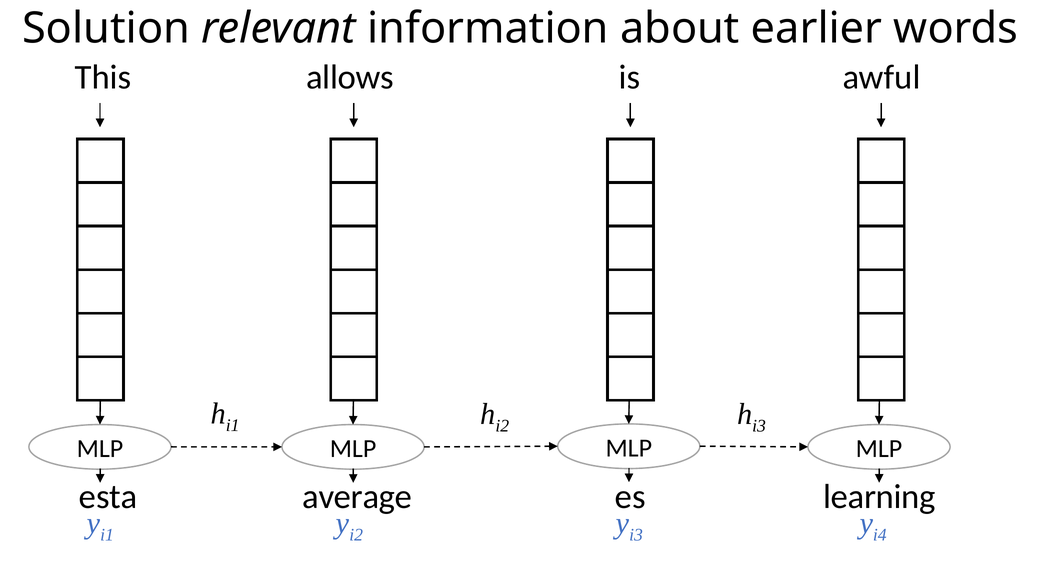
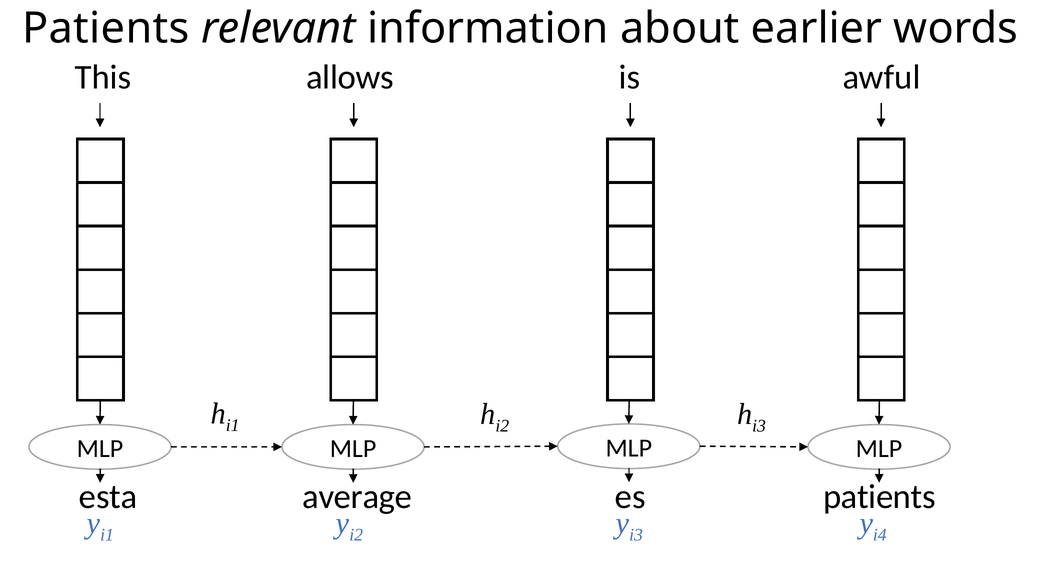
Solution: Solution -> Patients (106, 28)
es learning: learning -> patients (879, 497)
